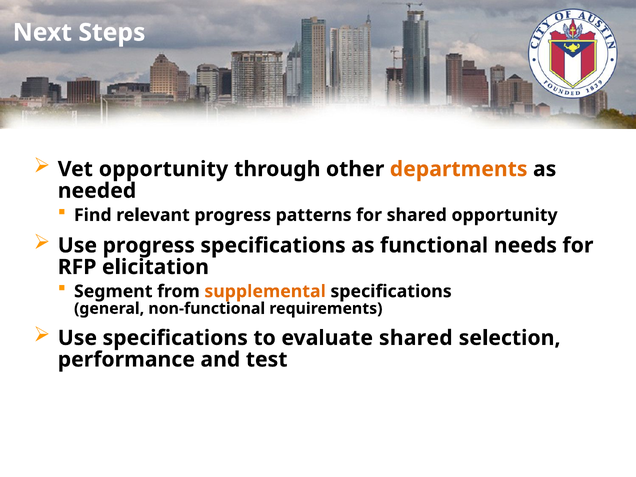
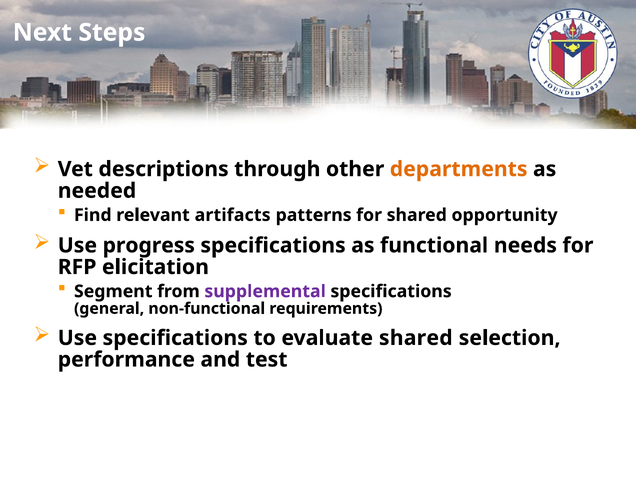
Vet opportunity: opportunity -> descriptions (164, 169)
relevant progress: progress -> artifacts (233, 215)
supplemental colour: orange -> purple (265, 291)
